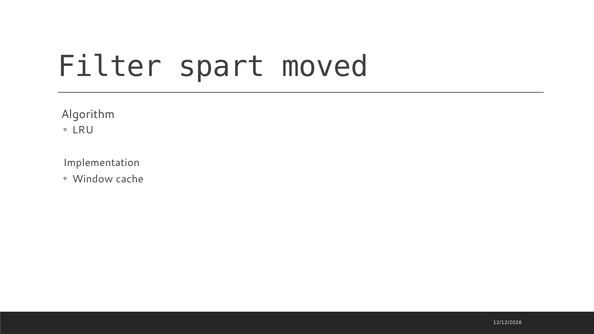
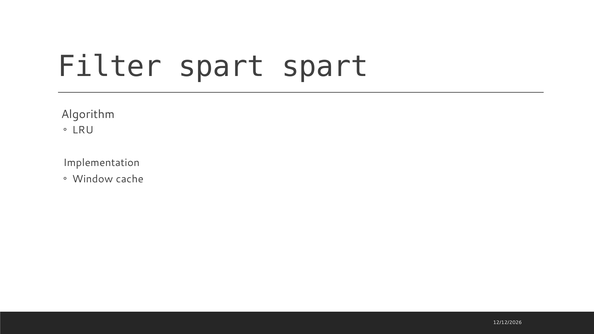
spart moved: moved -> spart (325, 67)
